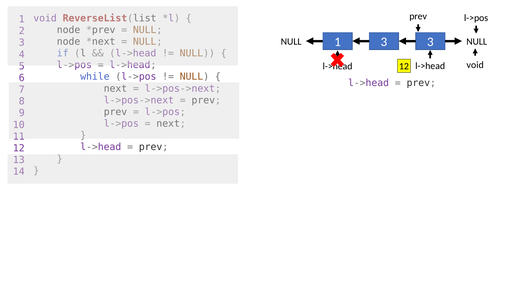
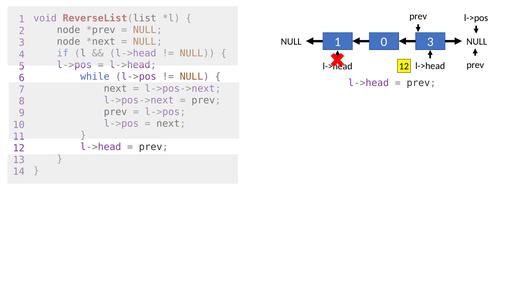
1 3: 3 -> 0 (384, 42)
void: void -> prev (475, 65)
